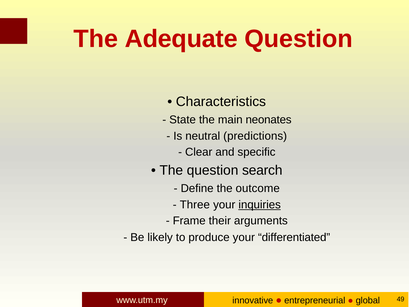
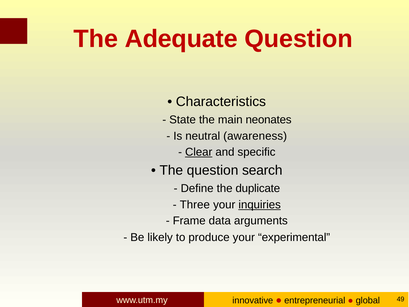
predictions: predictions -> awareness (255, 136)
Clear underline: none -> present (199, 152)
outcome: outcome -> duplicate (258, 188)
their: their -> data (220, 221)
differentiated: differentiated -> experimental (294, 237)
